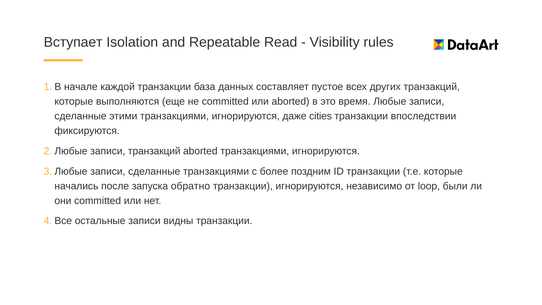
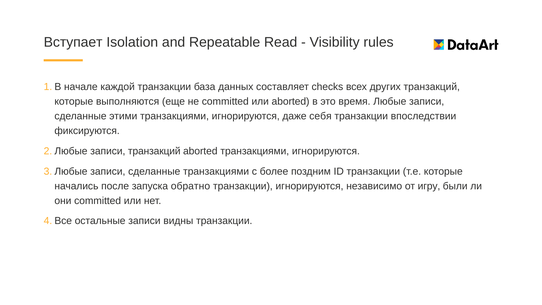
пустое: пустое -> checks (327, 87)
cities: cities -> себя (320, 116)
loop: loop -> игру (429, 186)
